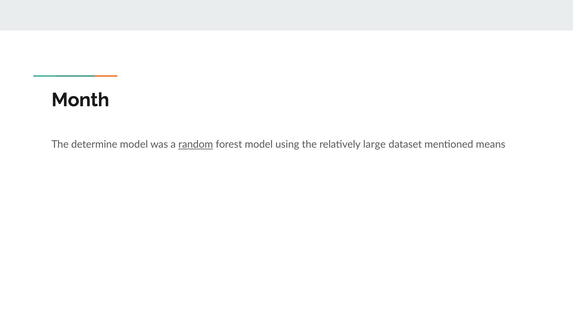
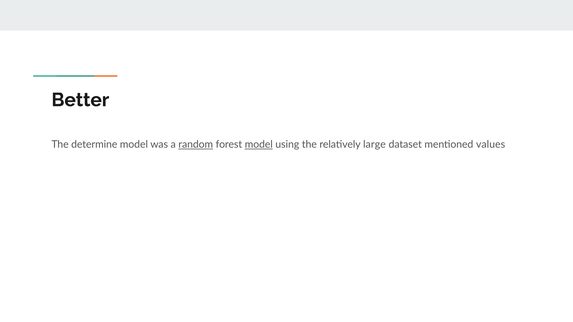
Month: Month -> Better (80, 100)
model underline: none -> present (259, 145)
means: means -> values (491, 145)
